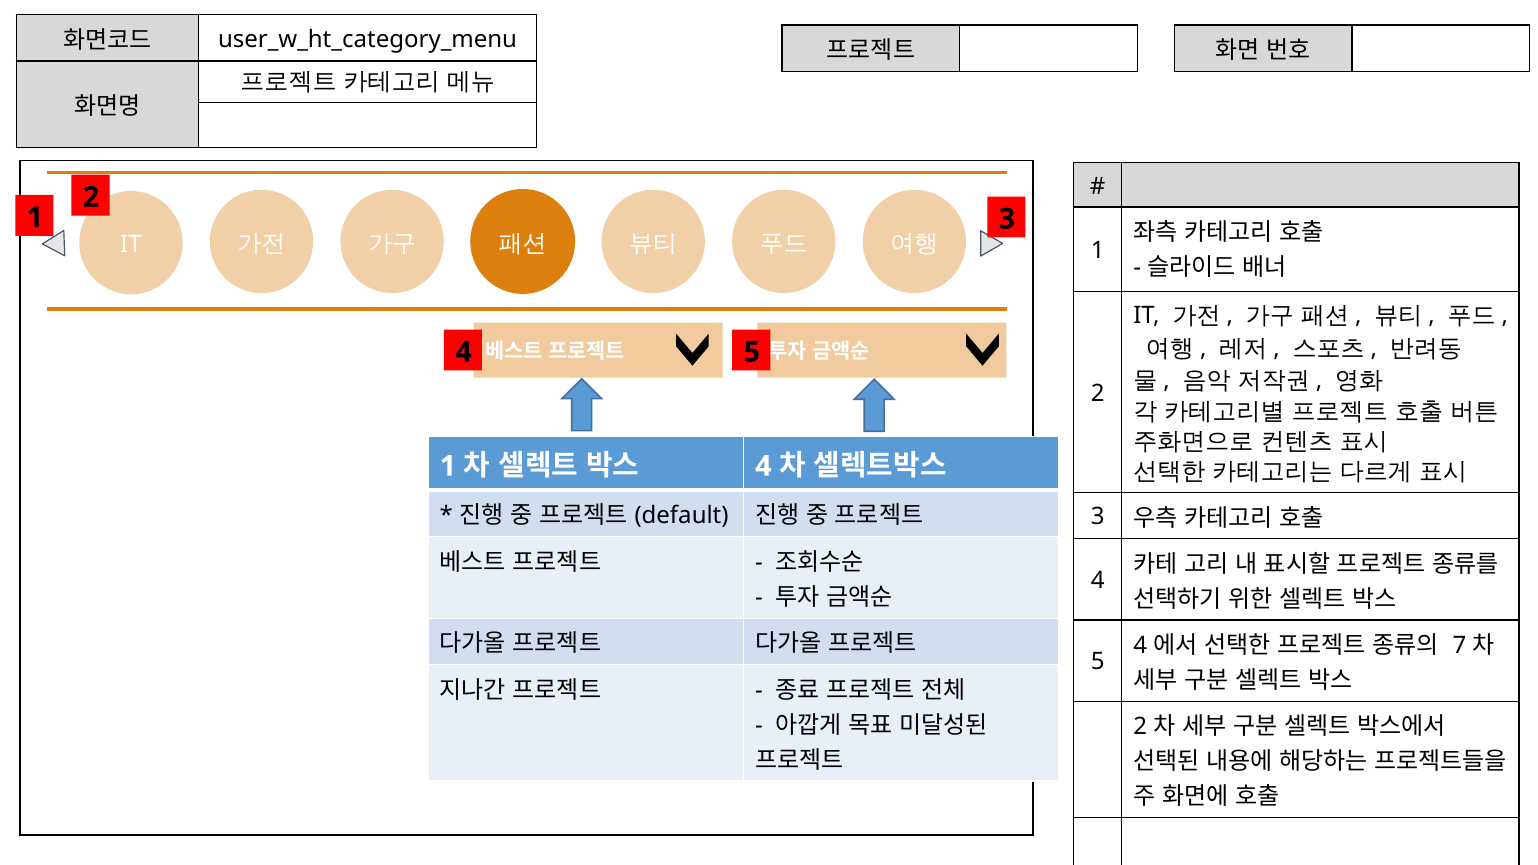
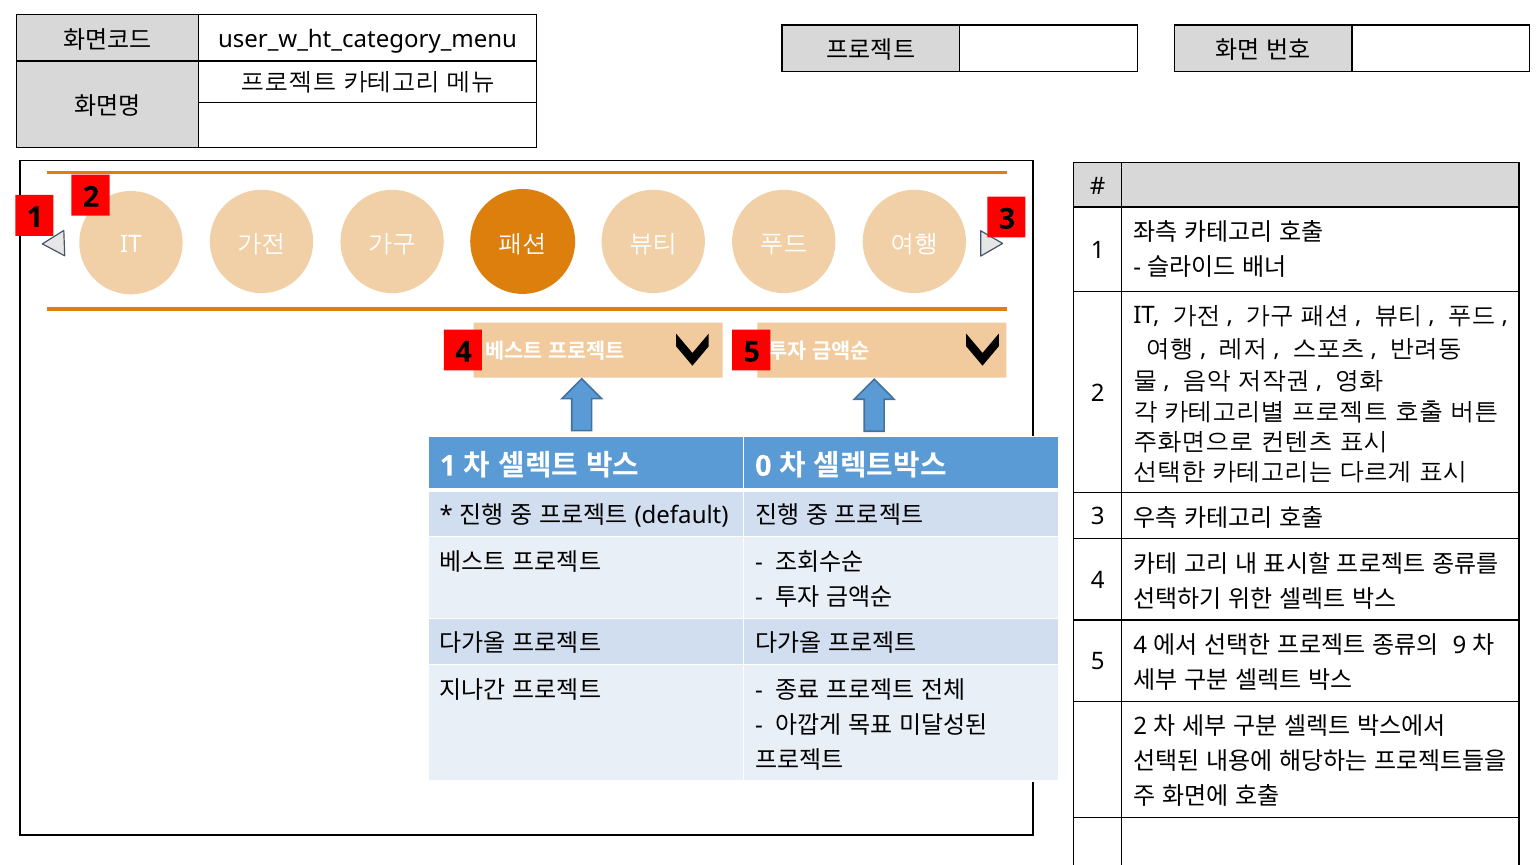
4: 4 -> 0 (763, 466)
7: 7 -> 9 (1460, 646)
